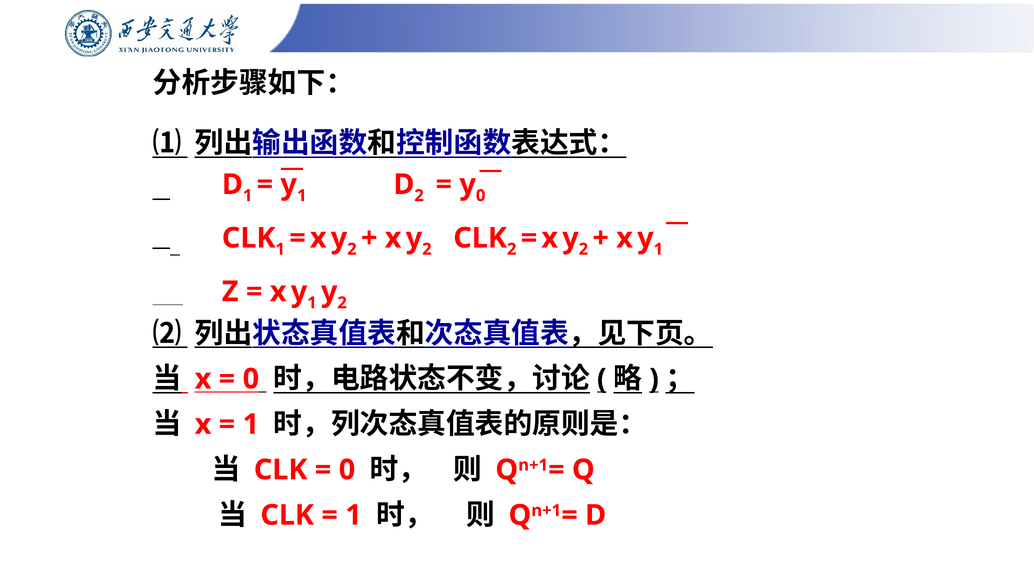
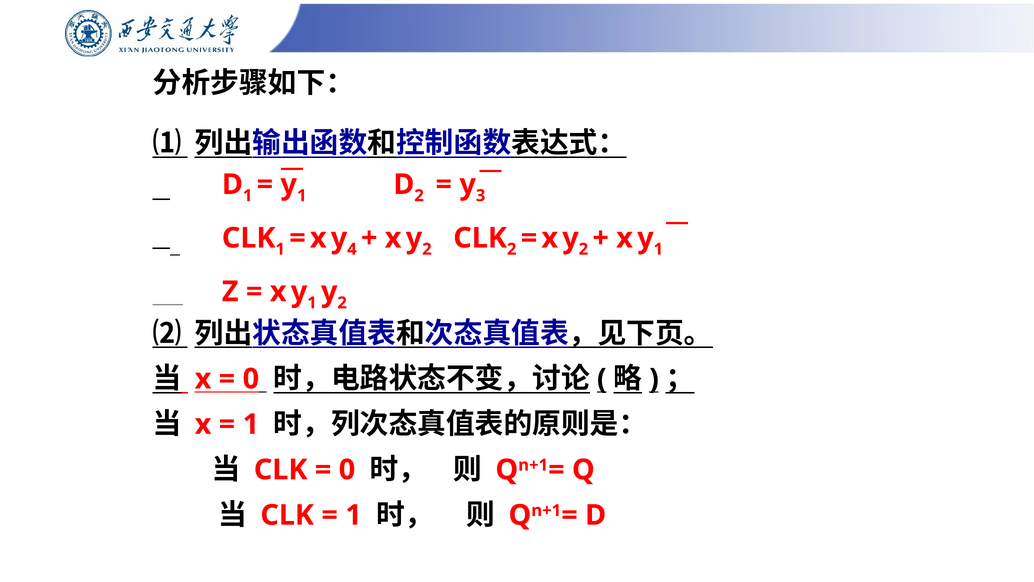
0: 0 -> 3 (481, 196)
2: 2 -> 4 (352, 249)
